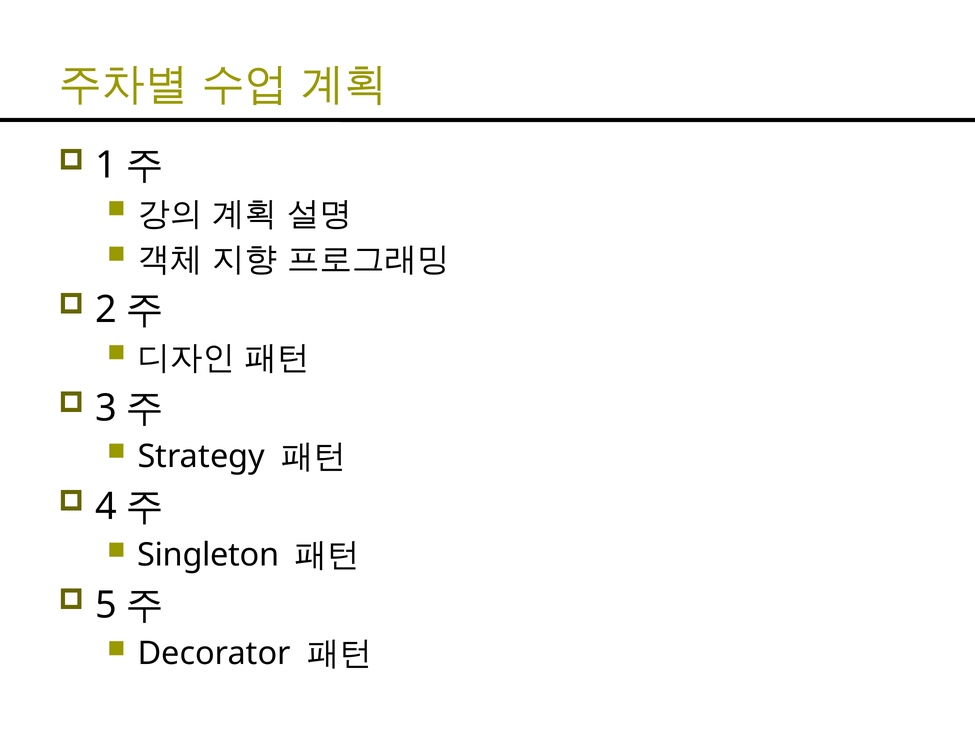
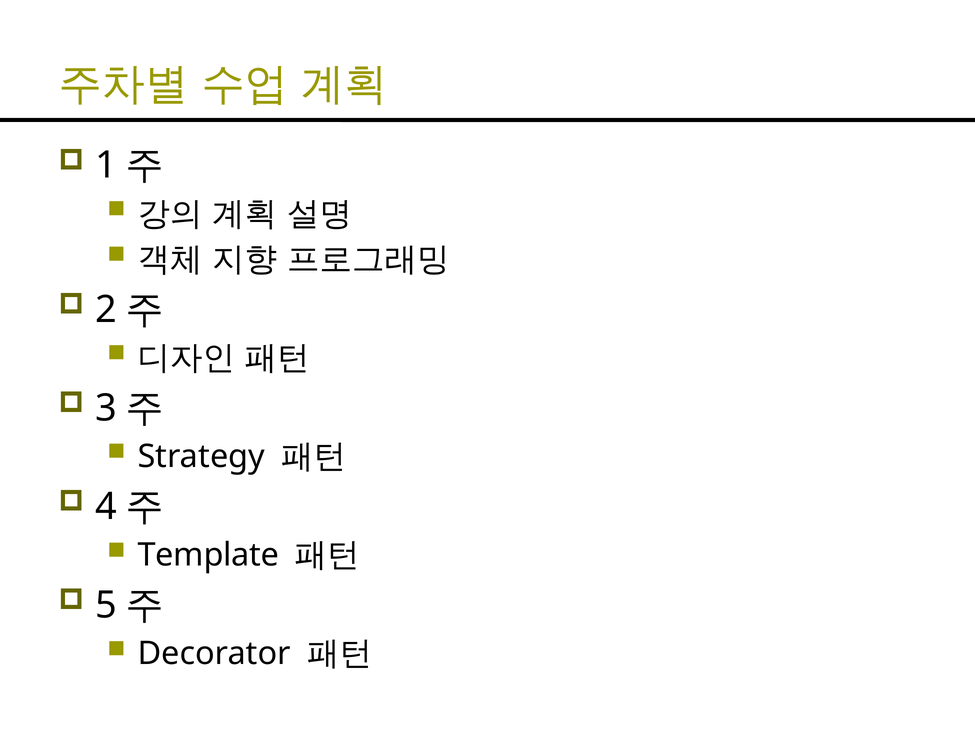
Singleton: Singleton -> Template (208, 555)
